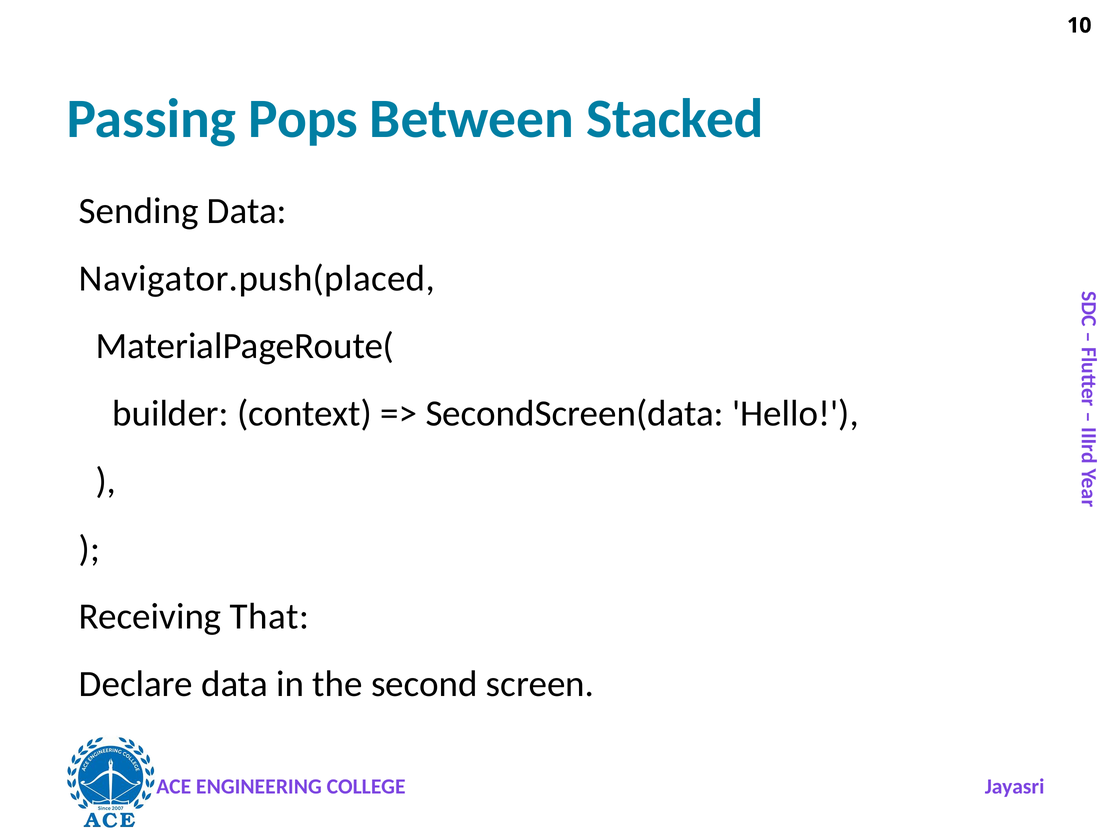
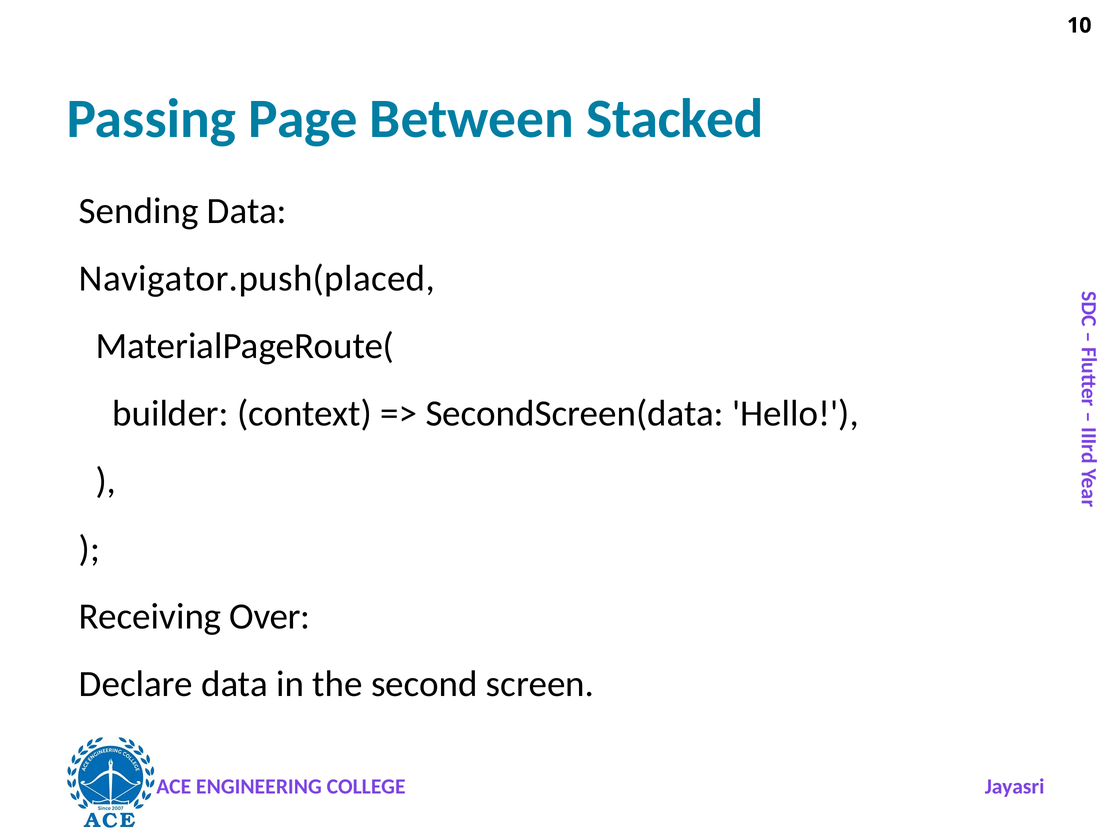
Pops: Pops -> Page (303, 119)
That: That -> Over (270, 617)
